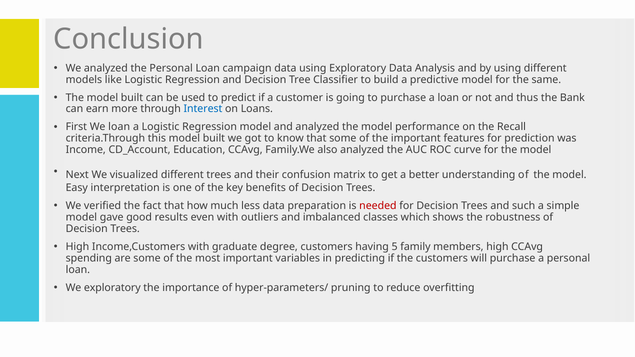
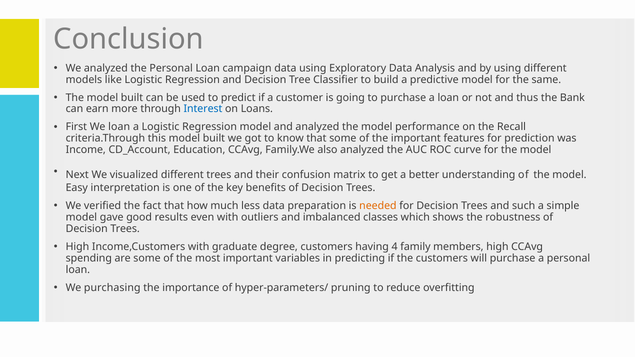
needed colour: red -> orange (378, 206)
5: 5 -> 4 (395, 247)
We exploratory: exploratory -> purchasing (112, 288)
